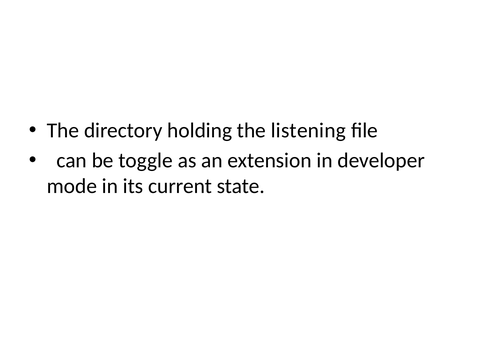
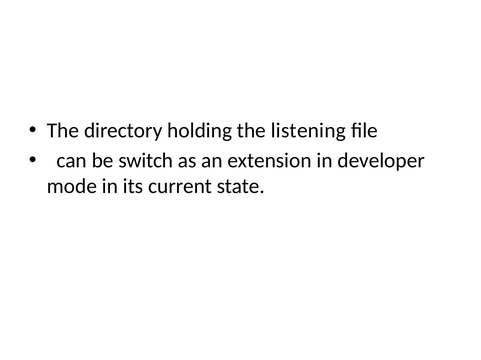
toggle: toggle -> switch (146, 161)
